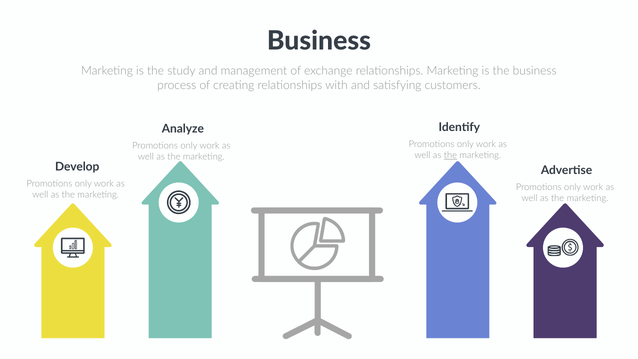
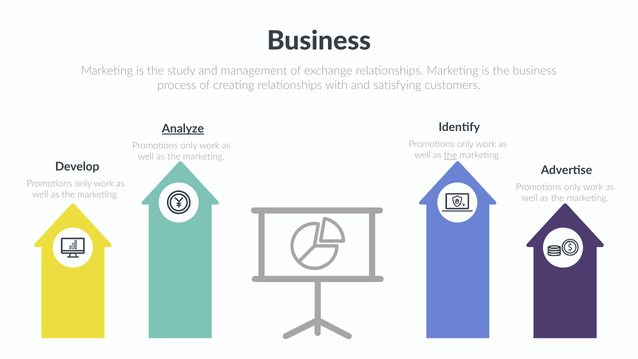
Analyze underline: none -> present (183, 129)
